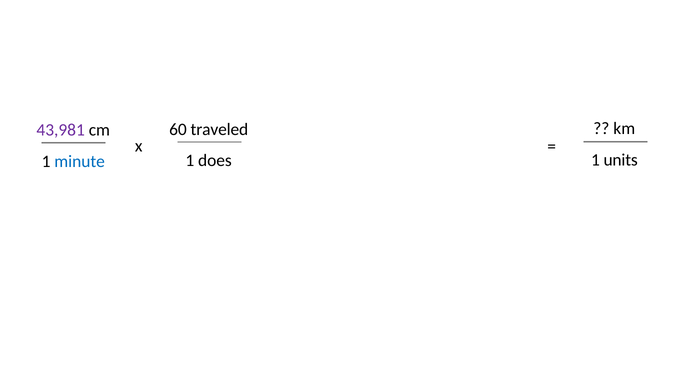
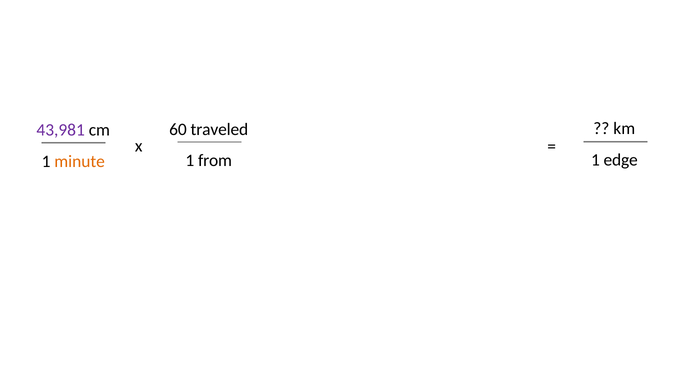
units: units -> edge (621, 160)
does: does -> from (215, 161)
minute colour: blue -> orange (80, 161)
